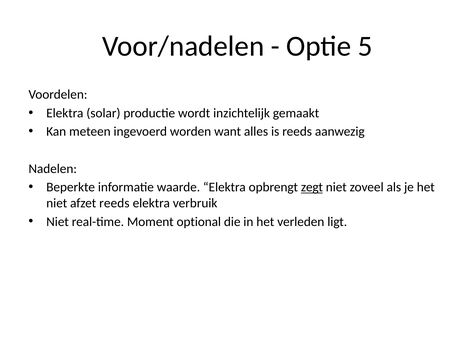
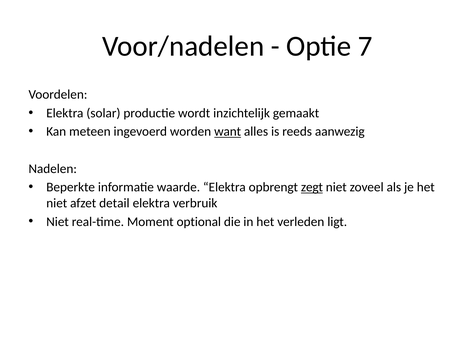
5: 5 -> 7 (365, 46)
want underline: none -> present (228, 131)
afzet reeds: reeds -> detail (114, 203)
